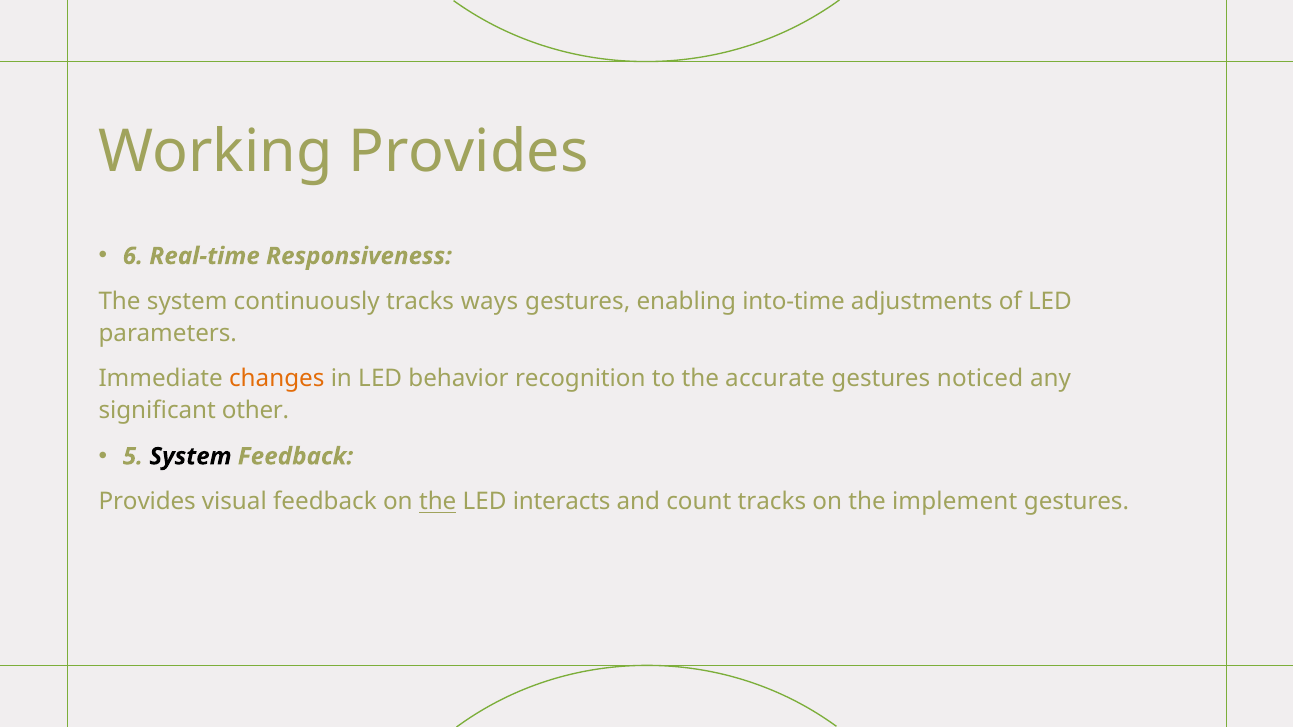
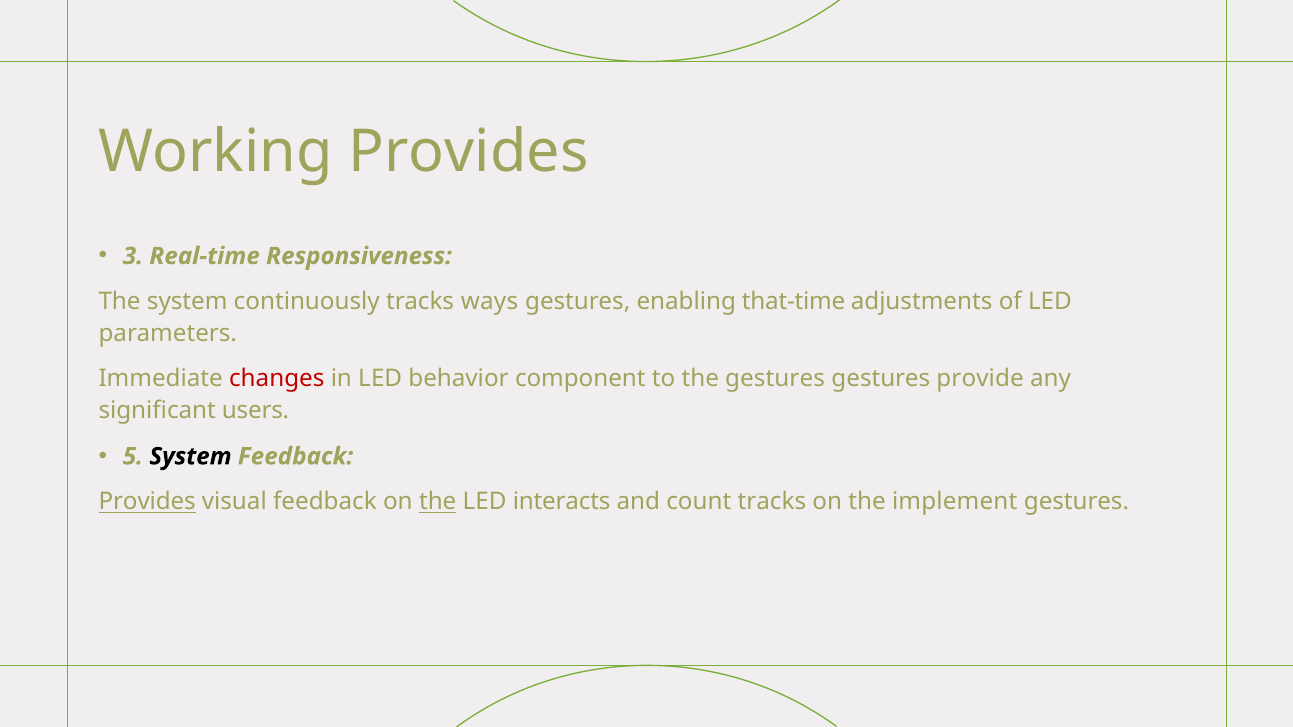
6: 6 -> 3 (133, 256)
into-time: into-time -> that-time (794, 302)
changes colour: orange -> red (277, 379)
recognition: recognition -> component (580, 379)
the accurate: accurate -> gestures (775, 379)
noticed: noticed -> provide (980, 379)
other: other -> users (256, 411)
Provides underline: none -> present (147, 502)
